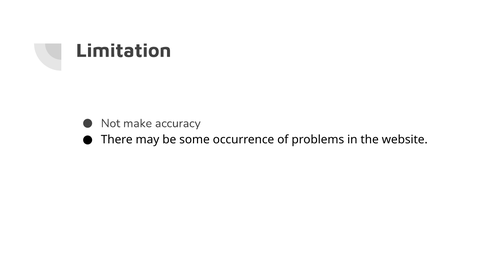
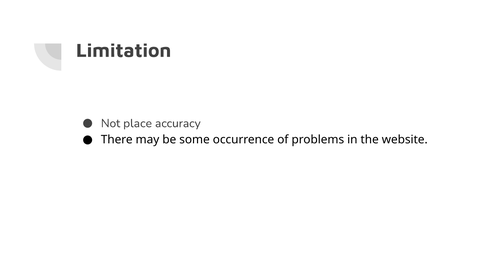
make: make -> place (138, 123)
